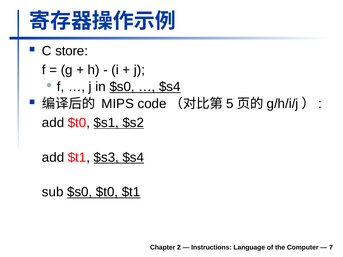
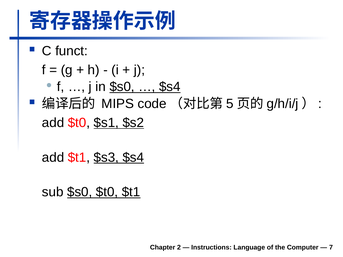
store: store -> funct (72, 51)
